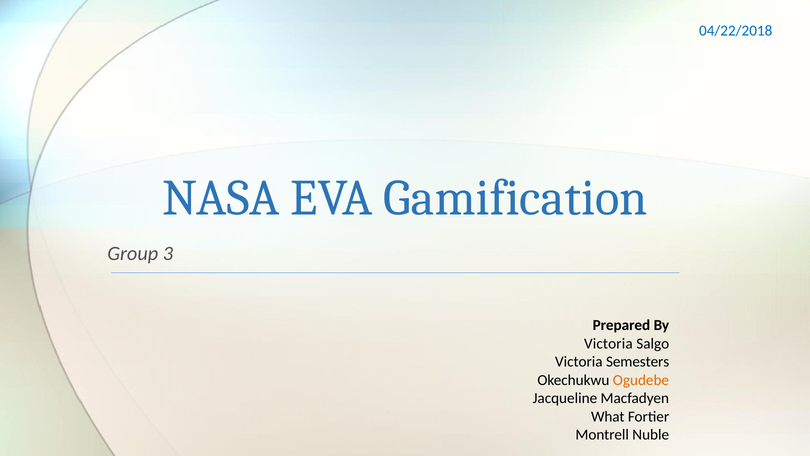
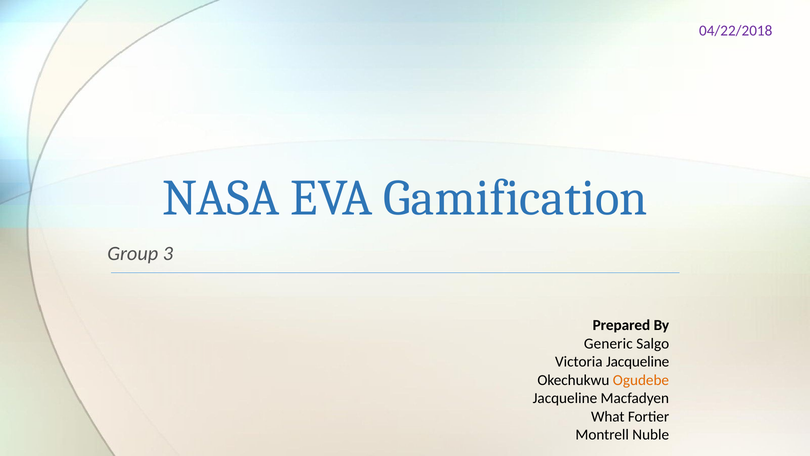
04/22/2018 colour: blue -> purple (736, 31)
Victoria: Victoria -> Generic (608, 343)
Victoria Semesters: Semesters -> Jacqueline (638, 362)
